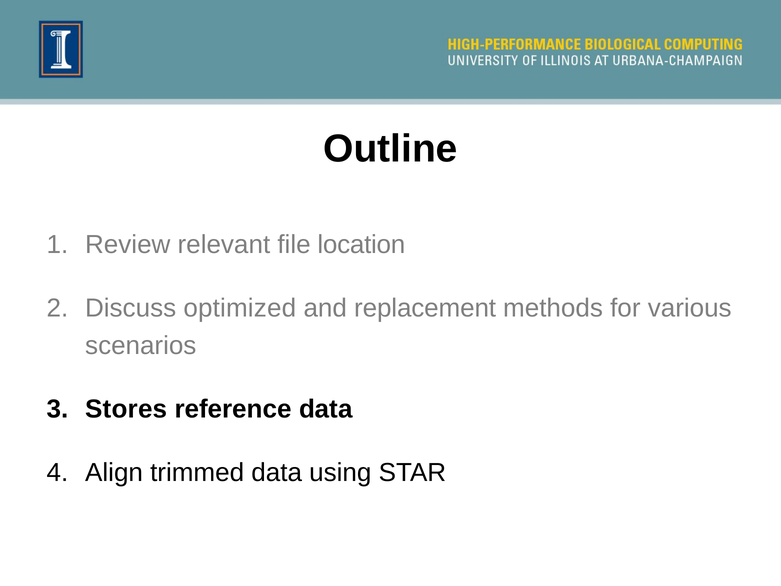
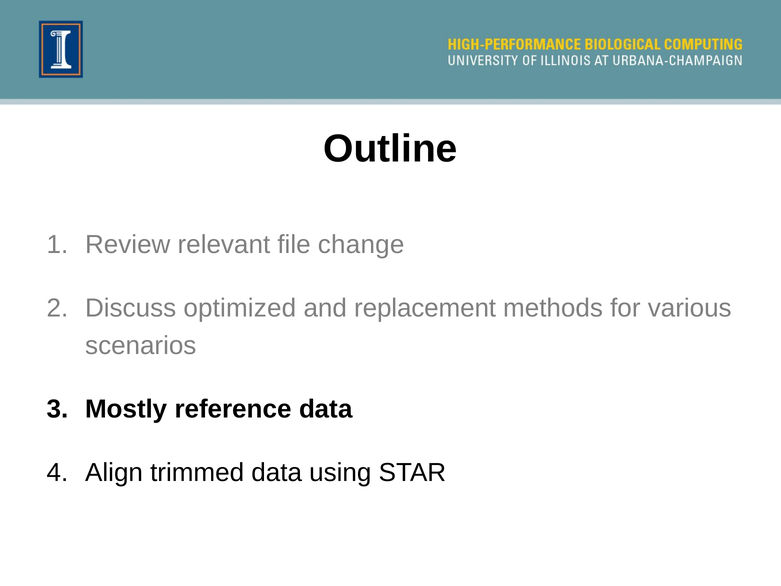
location: location -> change (361, 244)
Stores: Stores -> Mostly (126, 409)
